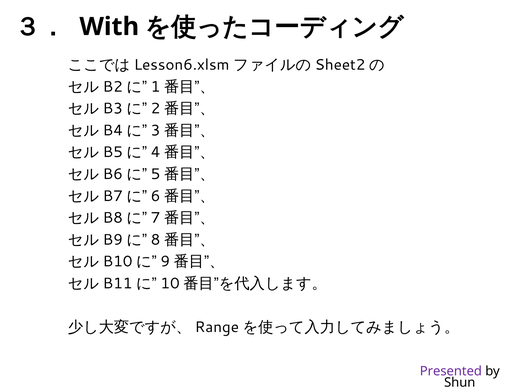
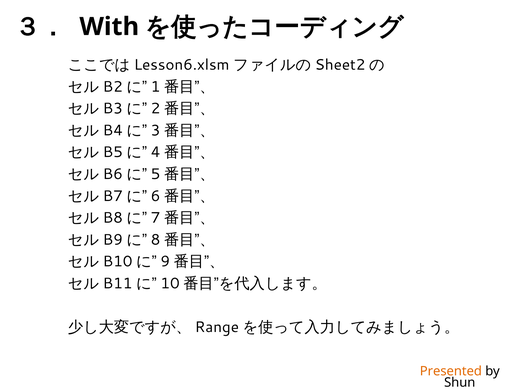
Presented colour: purple -> orange (451, 372)
